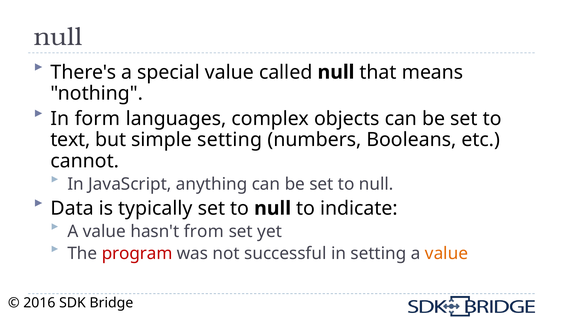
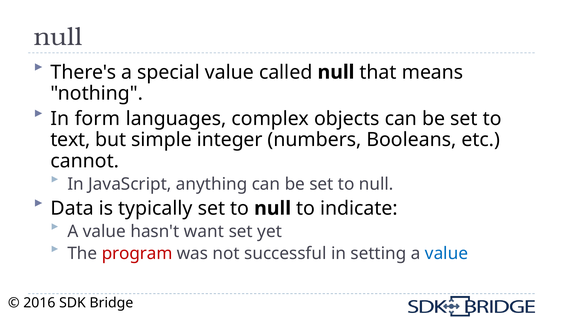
simple setting: setting -> integer (230, 140)
from: from -> want (204, 231)
value colour: orange -> blue (447, 253)
